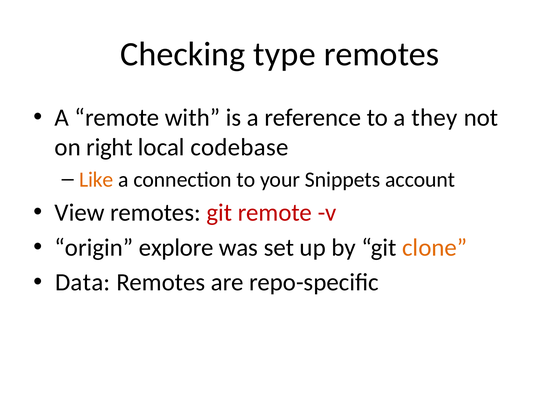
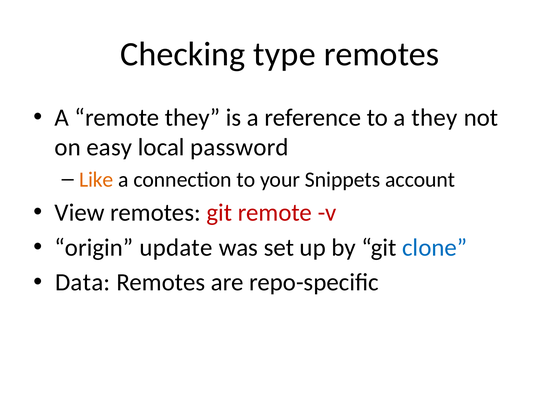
remote with: with -> they (193, 117)
right: right -> easy (109, 147)
codebase: codebase -> password (240, 147)
explore: explore -> update (176, 248)
clone colour: orange -> blue (435, 248)
